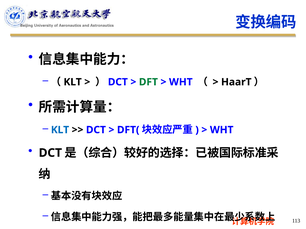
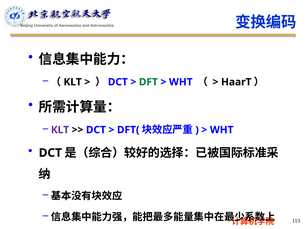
KLT colour: blue -> purple (60, 130)
